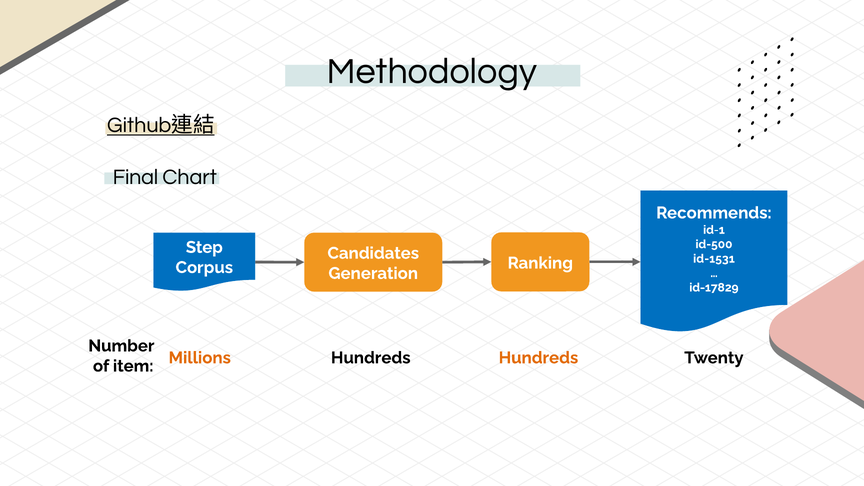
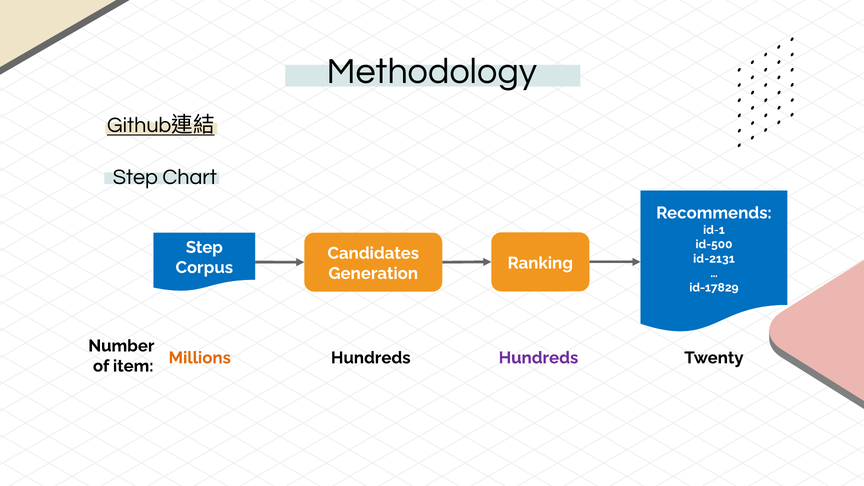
Final: Final -> Step (135, 177)
id-1531: id-1531 -> id-2131 (714, 259)
Hundreds colour: orange -> purple (538, 358)
